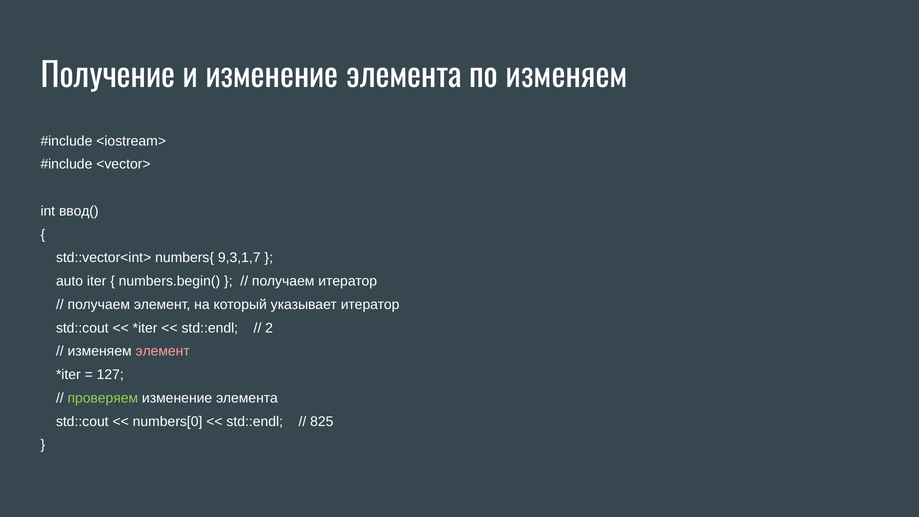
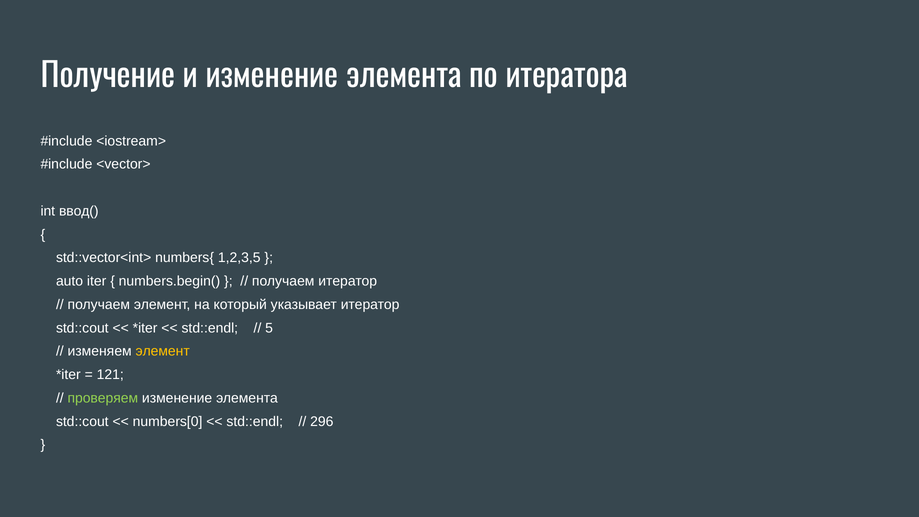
по изменяем: изменяем -> итератора (567, 76)
9,3,1,7: 9,3,1,7 -> 1,2,3,5 (239, 258)
2: 2 -> 5 (269, 328)
элемент colour: pink -> yellow (163, 351)
127: 127 -> 121 (110, 375)
825: 825 -> 296 (322, 421)
